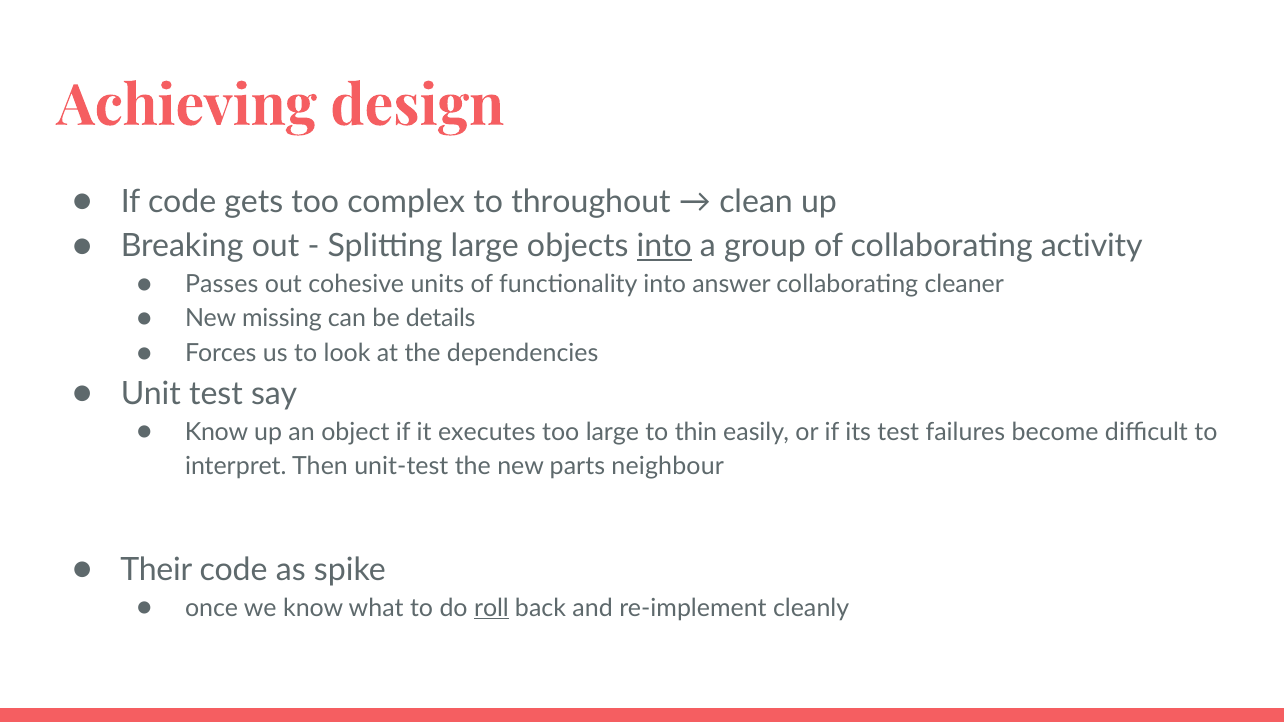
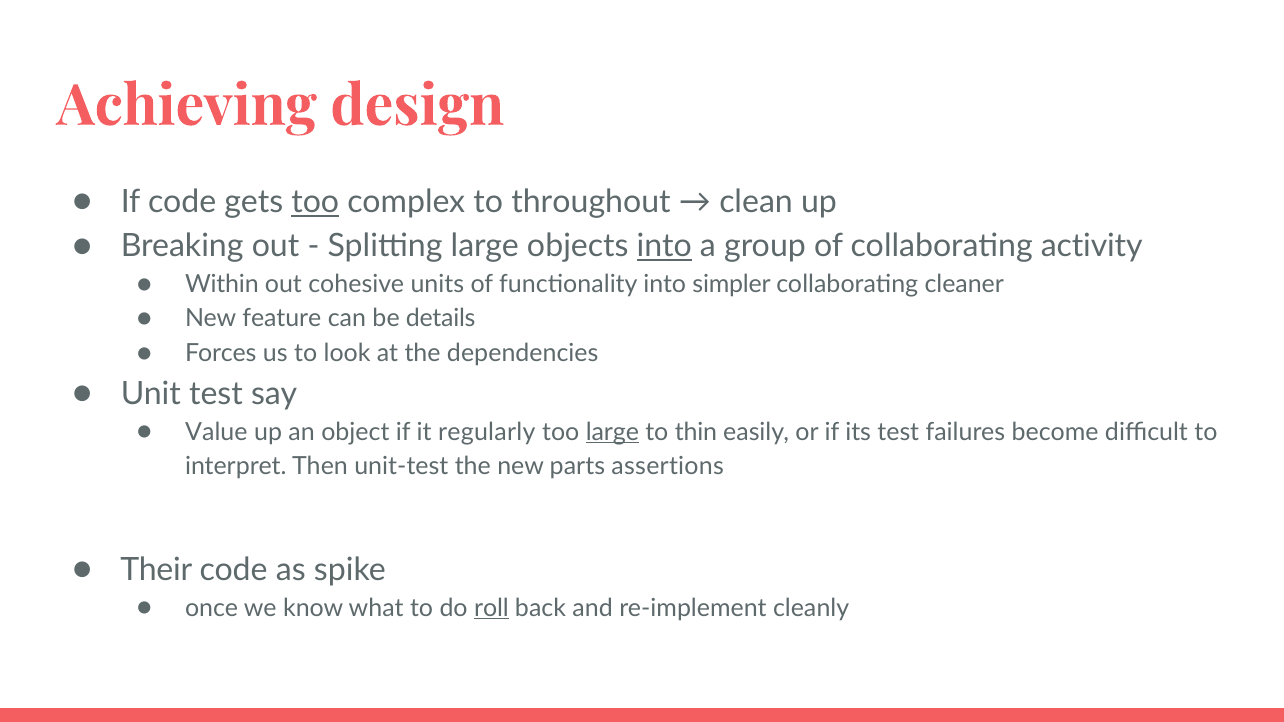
too underline: none -> present (315, 202)
Passes: Passes -> Within (222, 284)
answer: answer -> simpler (732, 284)
missing: missing -> feature (282, 319)
Know: Know -> Value (216, 432)
executes: executes -> regularly (487, 432)
large underline: none -> present (612, 432)
neighbour: neighbour -> assertions (668, 466)
